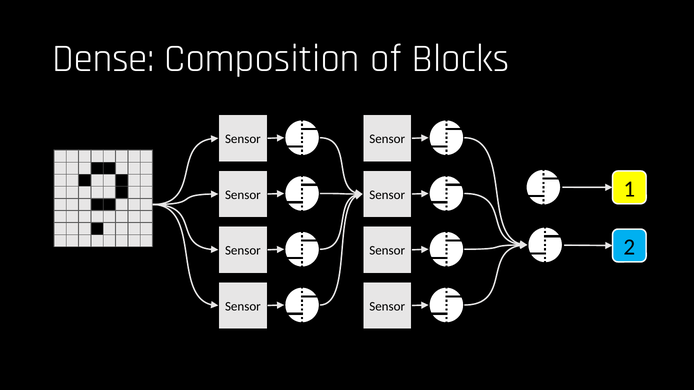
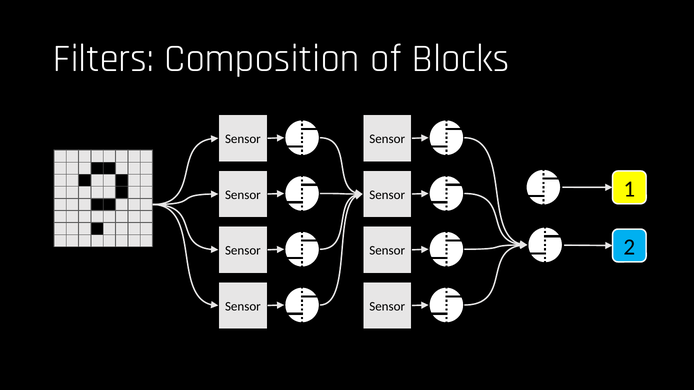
Dense: Dense -> Filters (104, 58)
